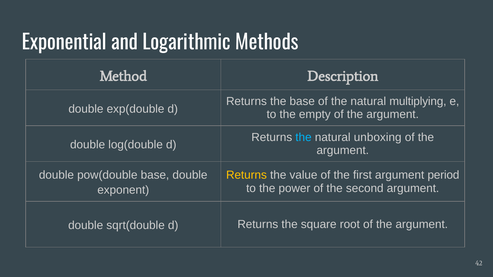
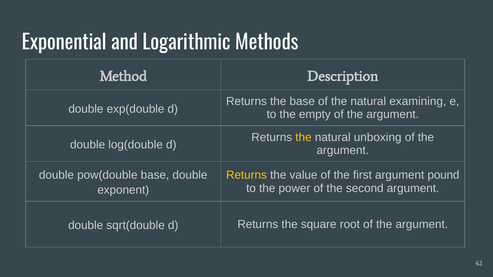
multiplying: multiplying -> examining (418, 101)
the colour: light blue -> yellow (304, 137)
period: period -> pound (443, 175)
